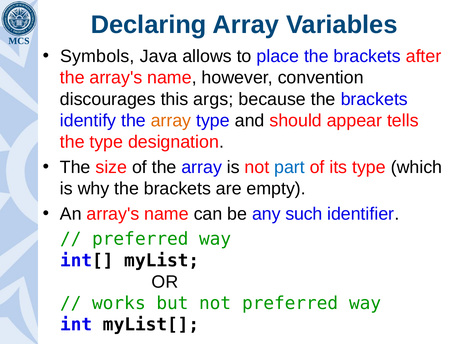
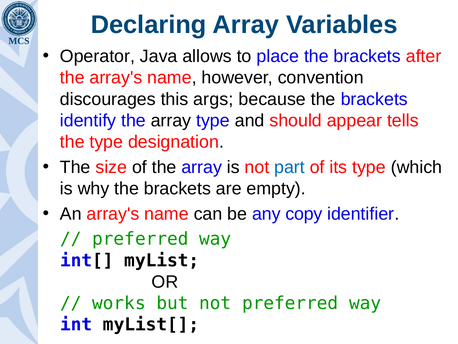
Symbols: Symbols -> Operator (97, 56)
array colour: orange -> black (171, 120)
such: such -> copy (304, 214)
